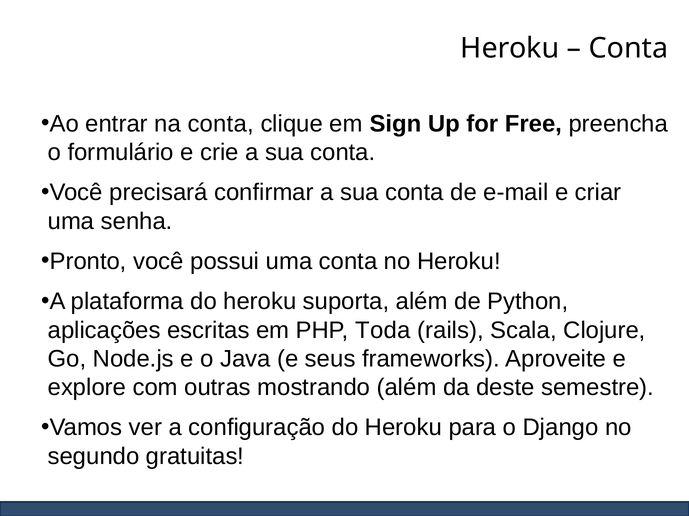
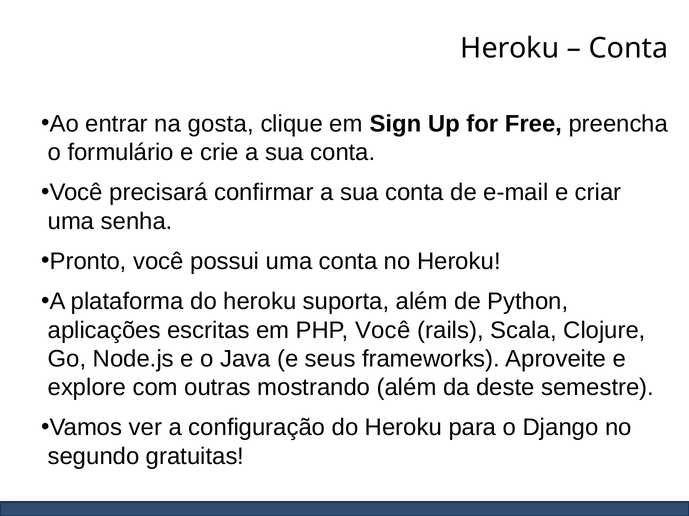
na conta: conta -> gosta (221, 124)
PHP Toda: Toda -> Você (383, 331)
